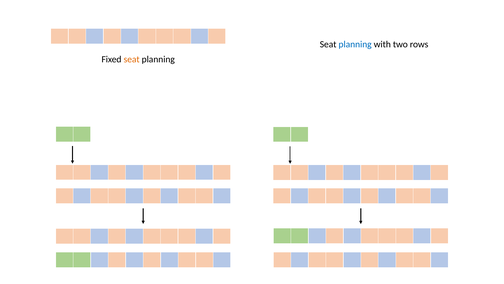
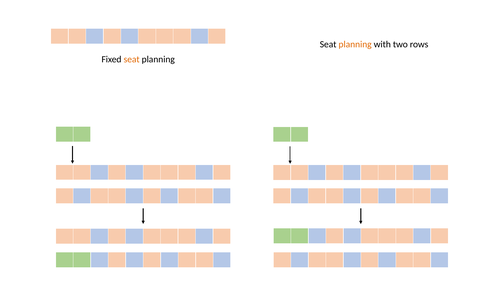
planning colour: blue -> orange (355, 44)
